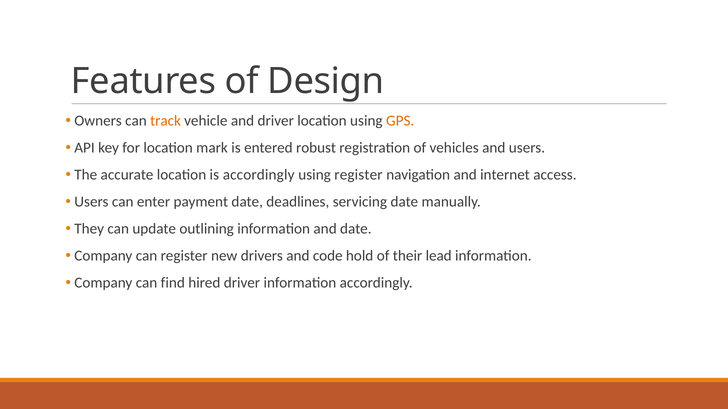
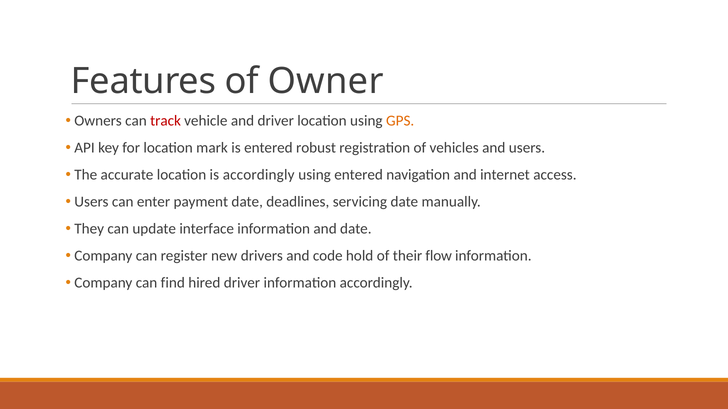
Design: Design -> Owner (326, 82)
track colour: orange -> red (166, 121)
using register: register -> entered (359, 175)
outlining: outlining -> interface (207, 229)
lead: lead -> flow (439, 256)
